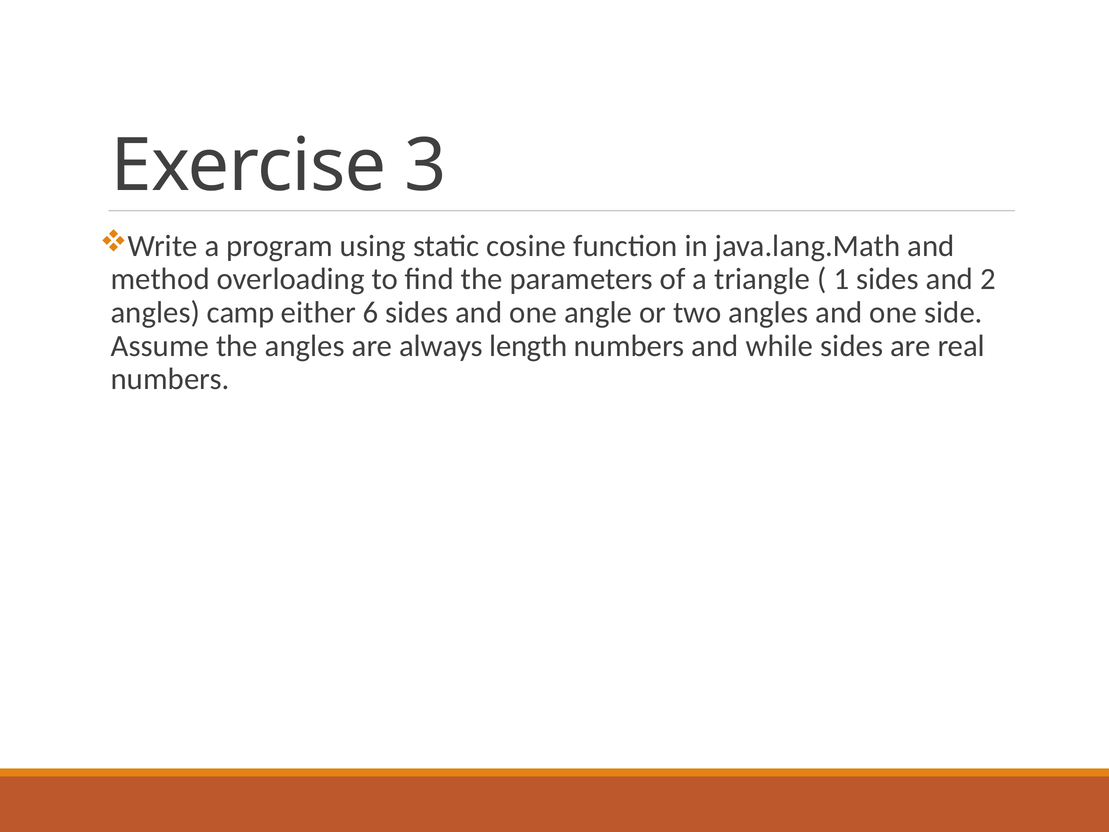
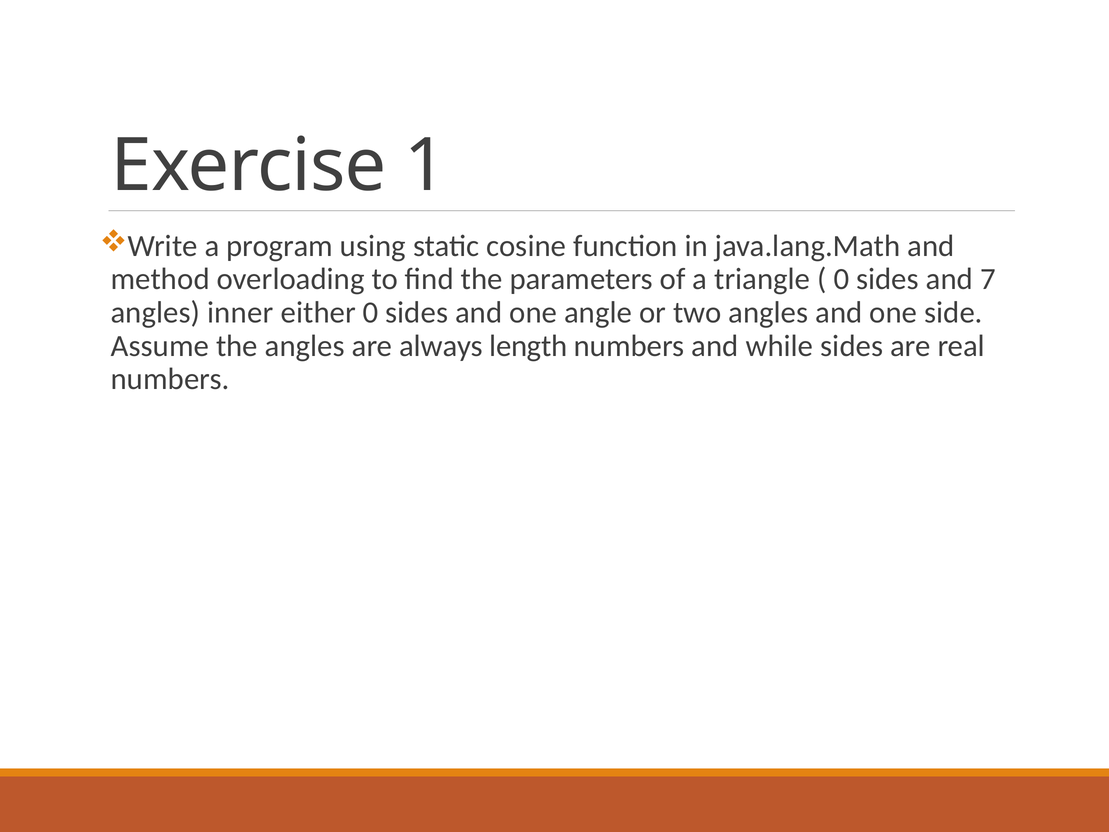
3: 3 -> 1 (425, 166)
1: 1 -> 0 (841, 279)
2: 2 -> 7 (988, 279)
camp: camp -> inner (240, 313)
either 6: 6 -> 0 (371, 313)
